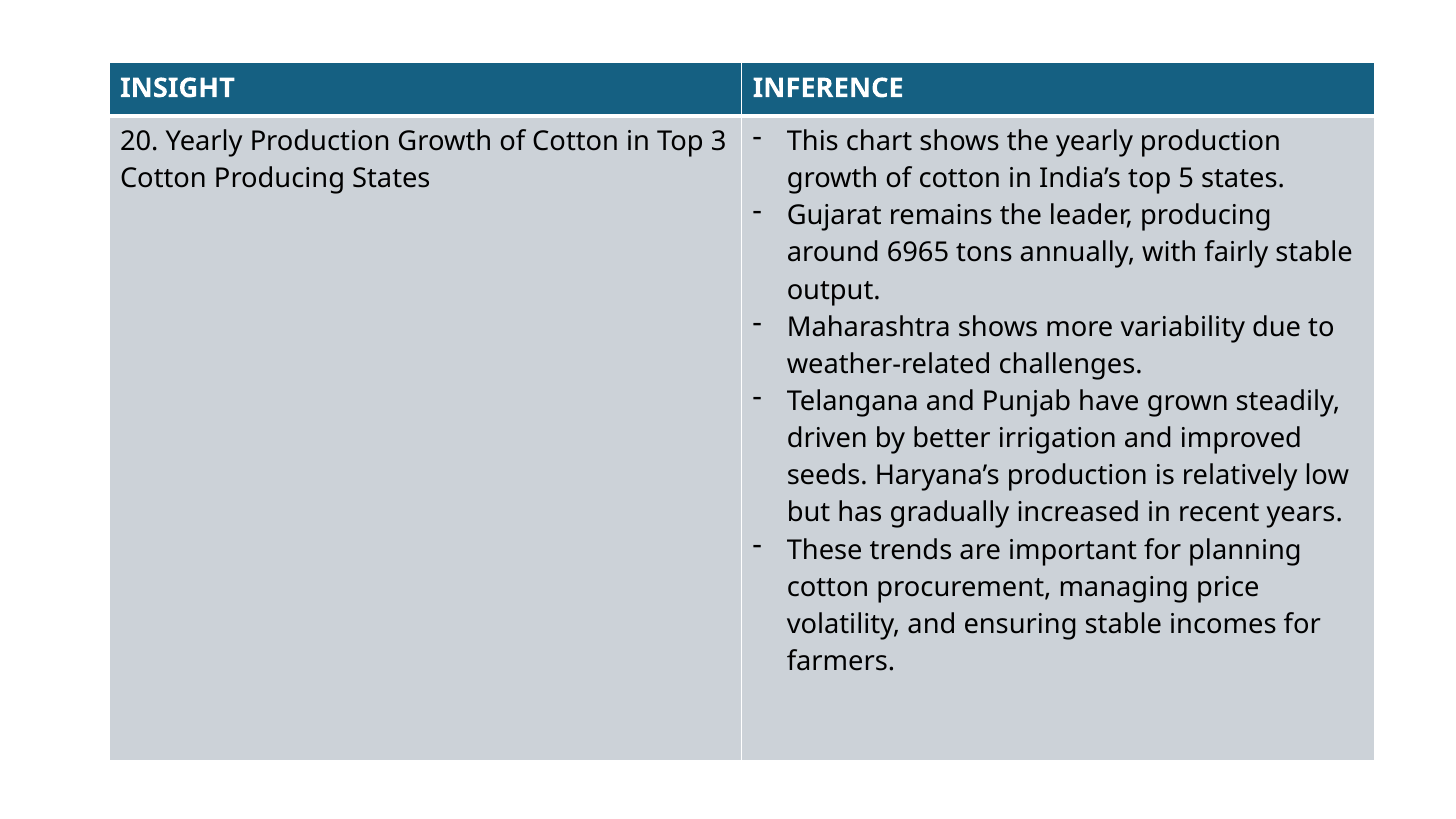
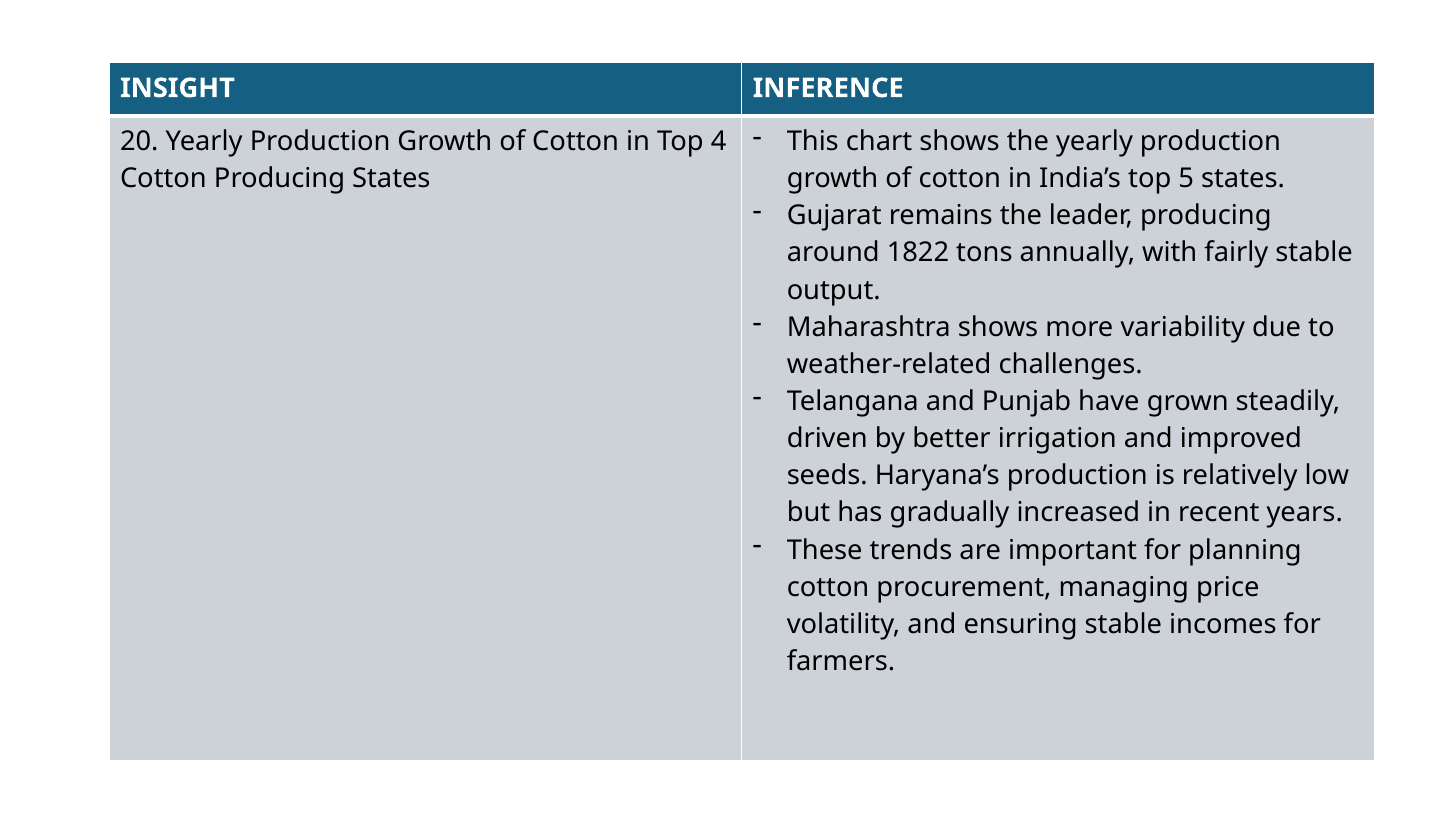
3: 3 -> 4 (719, 141)
6965: 6965 -> 1822 (918, 253)
